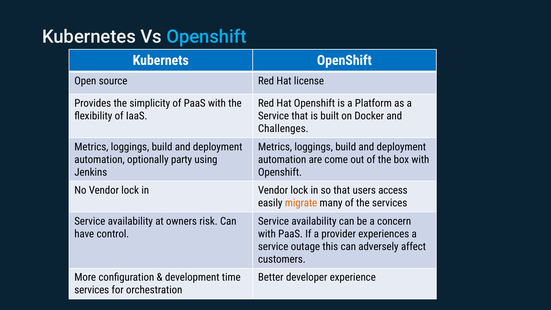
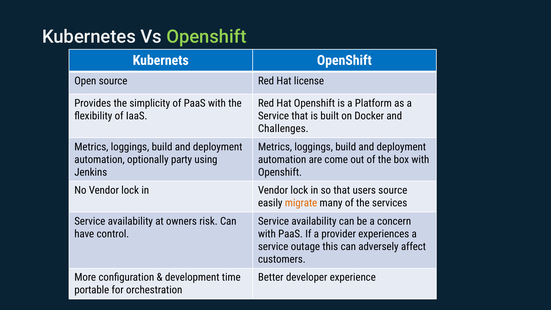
Openshift colour: light blue -> light green (206, 37)
users access: access -> source (393, 190)
services: services -> portable (92, 290)
